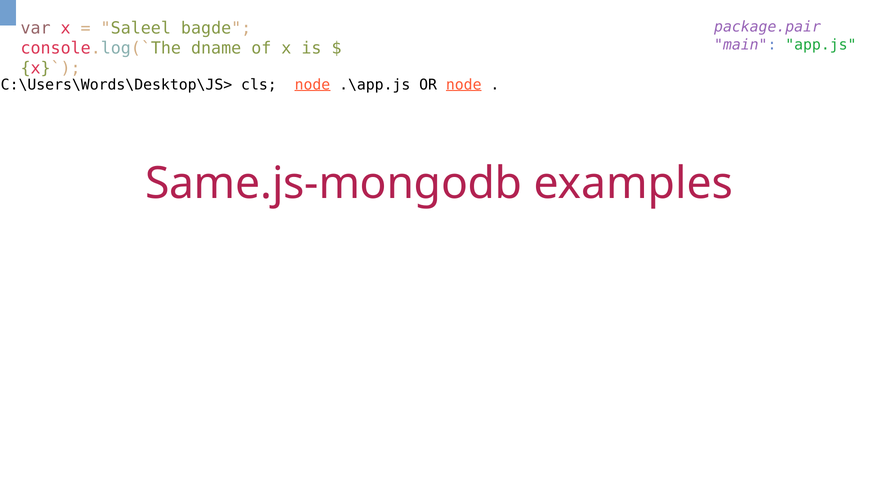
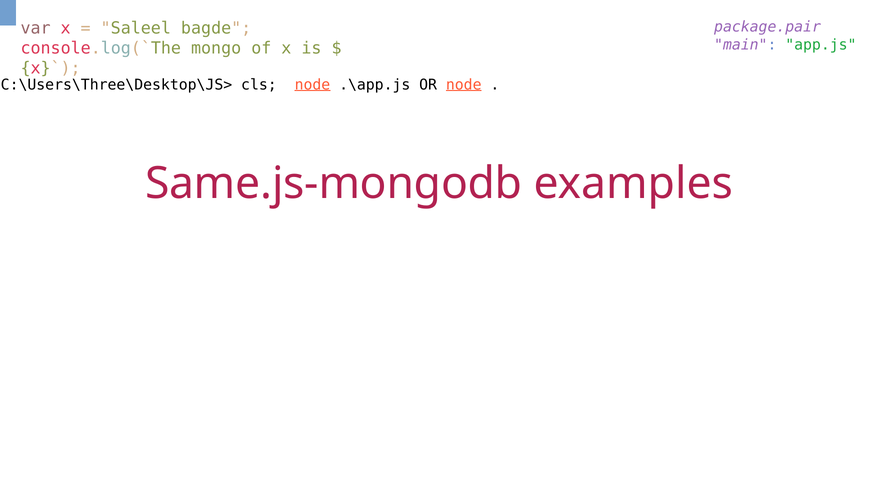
dname: dname -> mongo (216, 48)
C:\Users\Words\Desktop\JS>: C:\Users\Words\Desktop\JS> -> C:\Users\Three\Desktop\JS> (116, 85)
